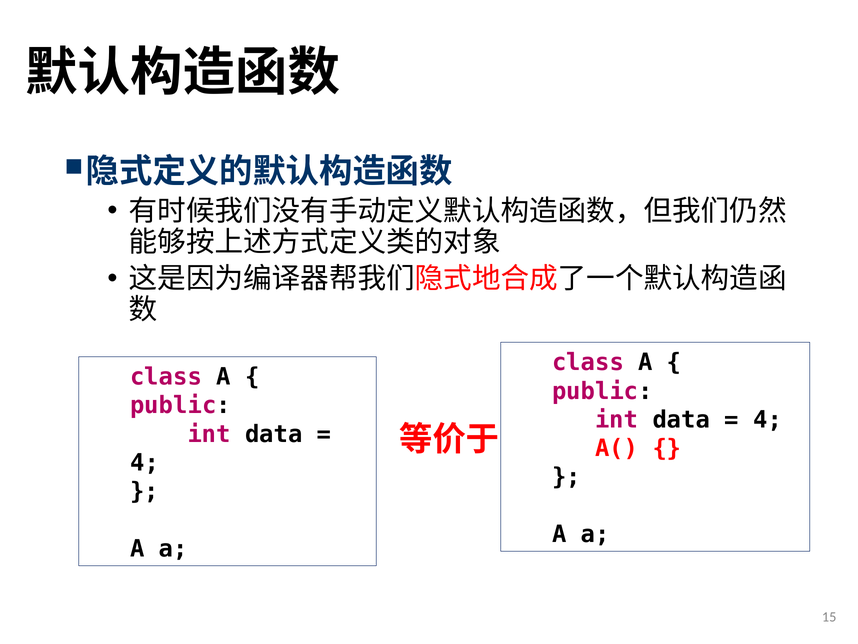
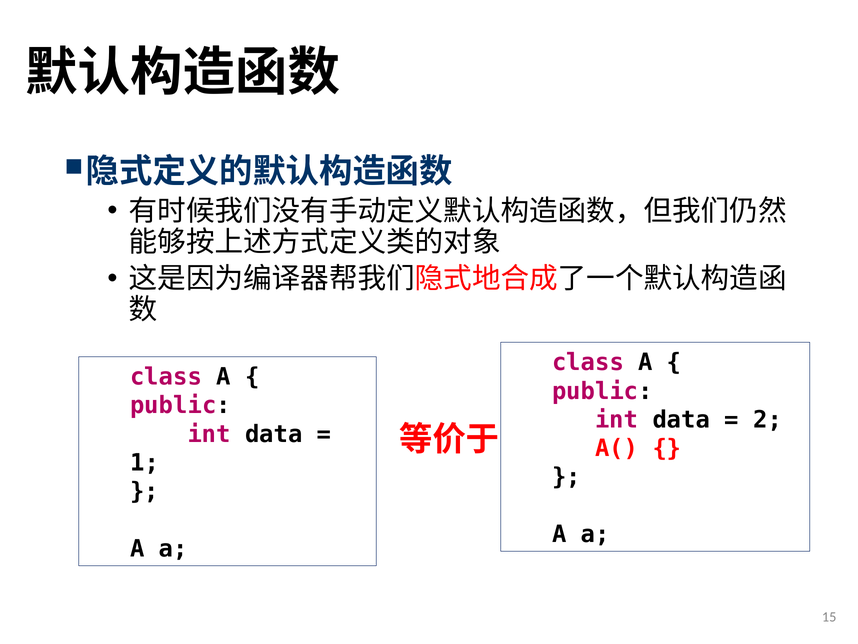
4: 4 -> 2 (768, 419)
4: 4 -> 1 (145, 463)
